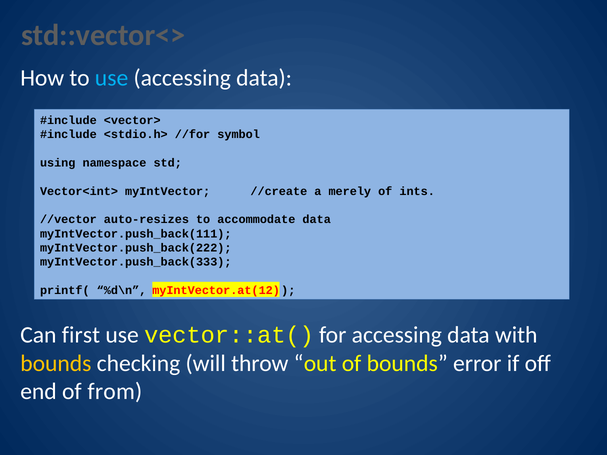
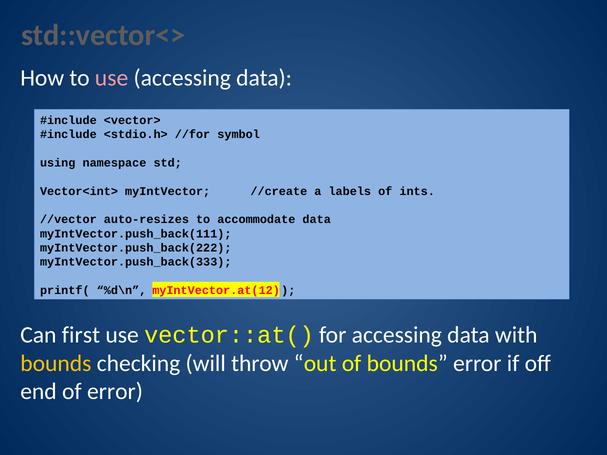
use colour: light blue -> pink (112, 78)
merely: merely -> labels (350, 191)
of from: from -> error (115, 392)
